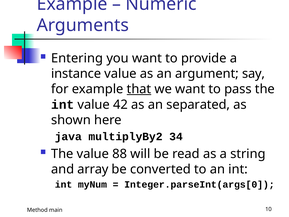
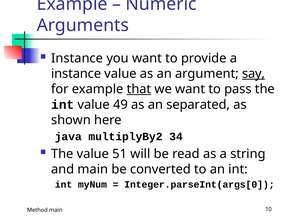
Entering: Entering -> Instance (77, 58)
say underline: none -> present (254, 74)
42: 42 -> 49 (120, 104)
88: 88 -> 51 (120, 154)
and array: array -> main (93, 169)
